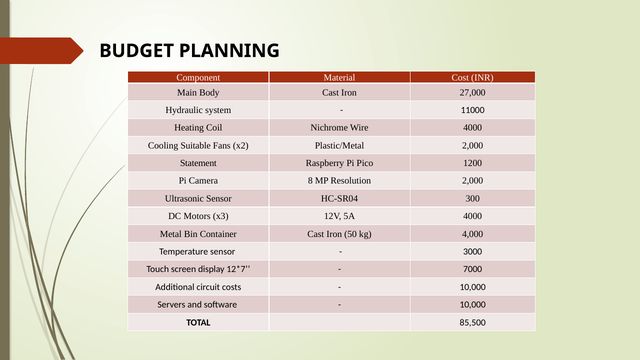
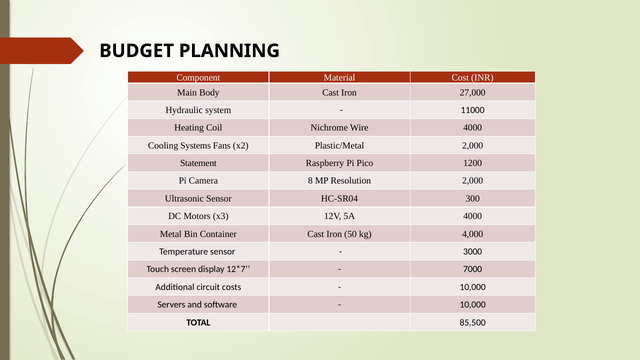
Suitable: Suitable -> Systems (196, 146)
